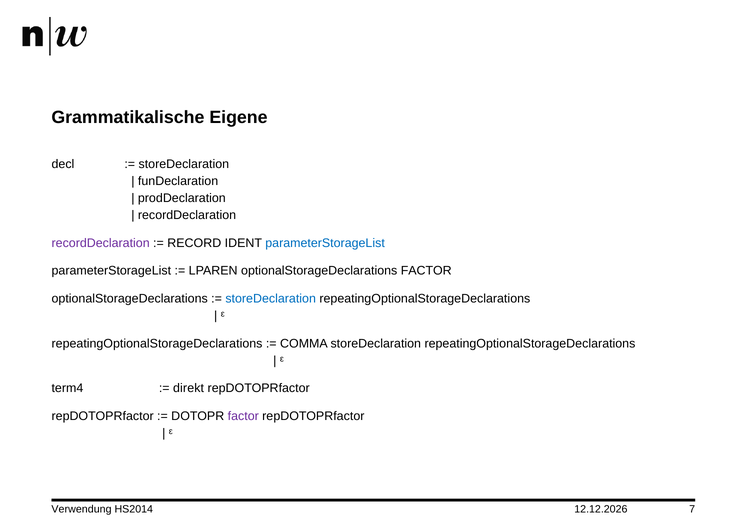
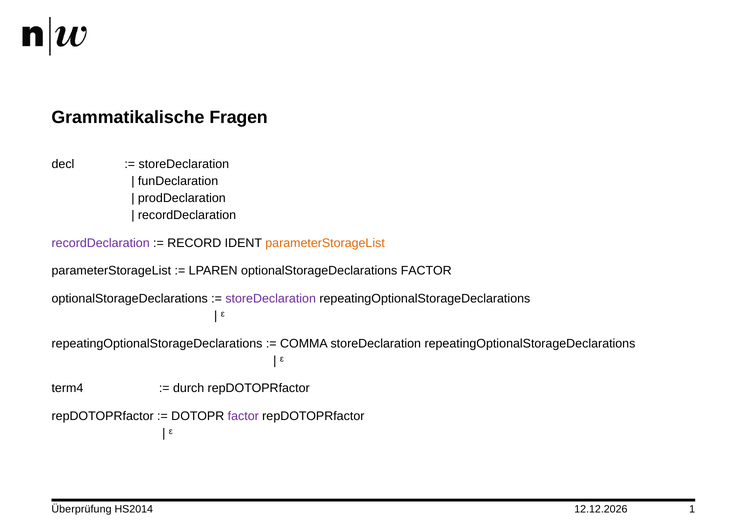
Eigene: Eigene -> Fragen (239, 117)
parameterStorageList colour: blue -> orange (325, 243)
storeDeclaration colour: blue -> purple (271, 299)
direkt: direkt -> durch (189, 388)
Verwendung: Verwendung -> Überprüfung (82, 510)
7: 7 -> 1 (692, 510)
